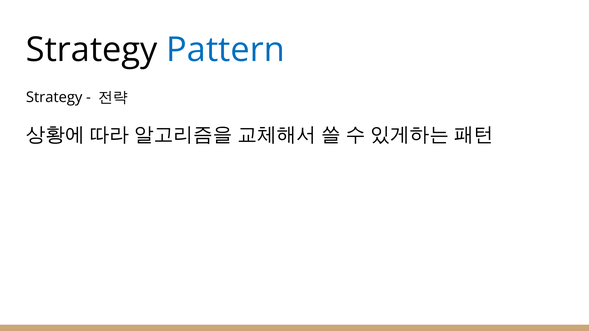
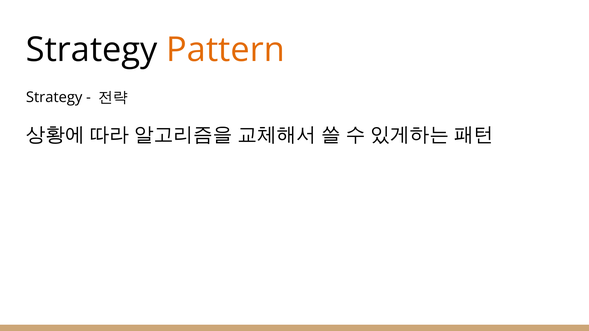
Pattern colour: blue -> orange (226, 50)
